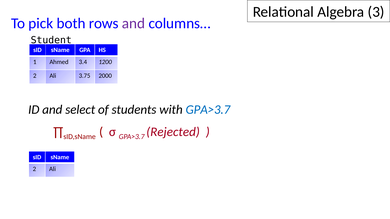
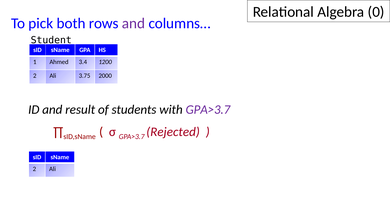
3: 3 -> 0 (376, 12)
select: select -> result (80, 110)
GPA>3.7 colour: blue -> purple (208, 110)
